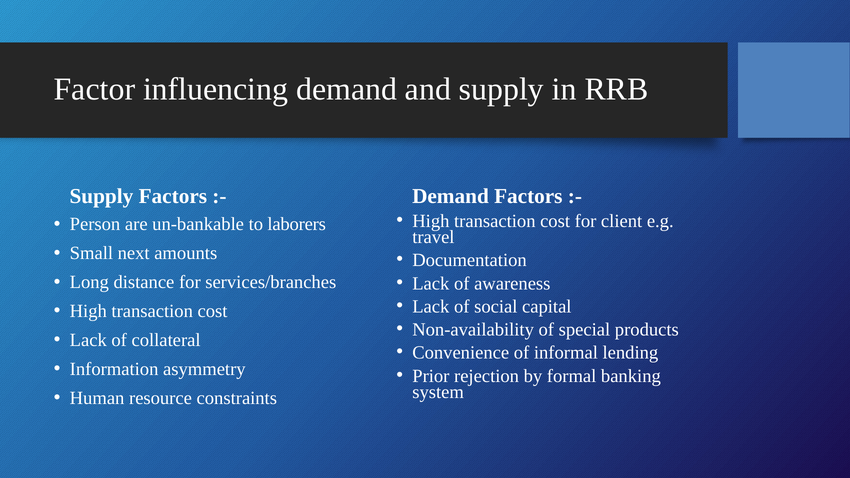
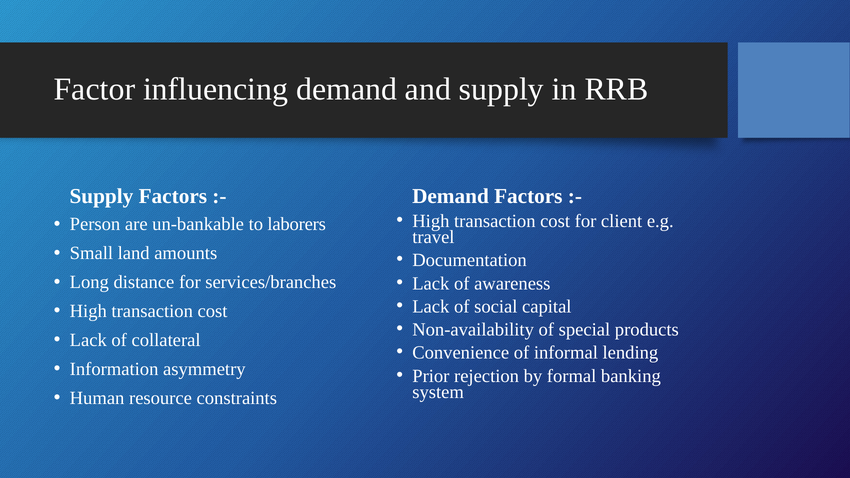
next: next -> land (134, 253)
